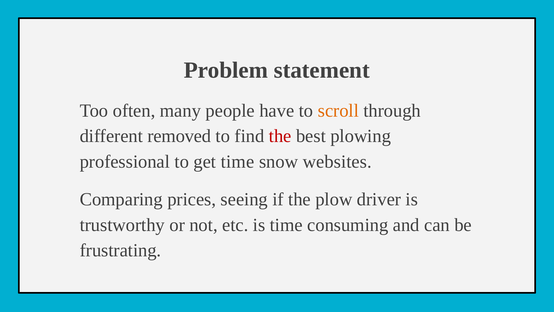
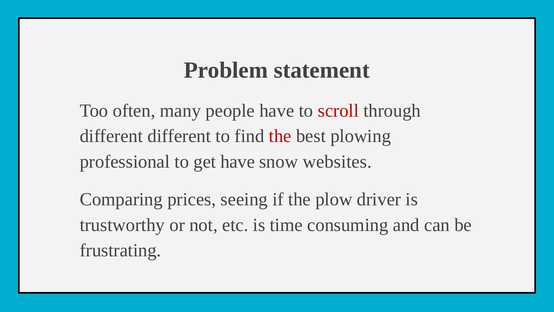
scroll colour: orange -> red (338, 111)
different removed: removed -> different (179, 136)
get time: time -> have (238, 161)
